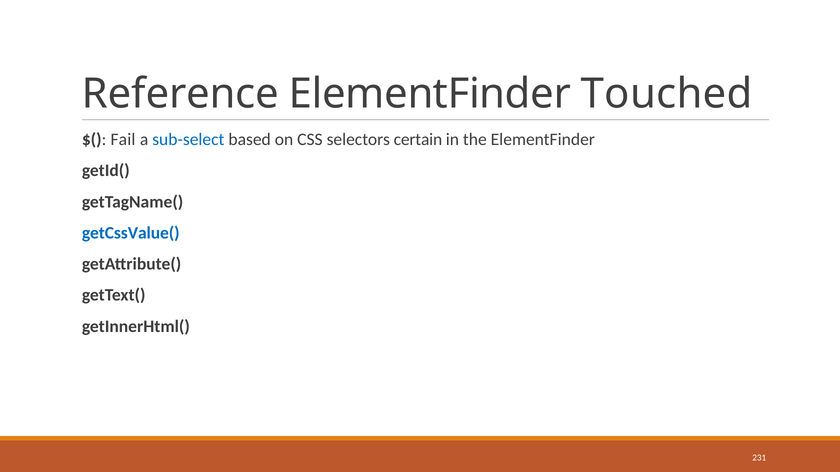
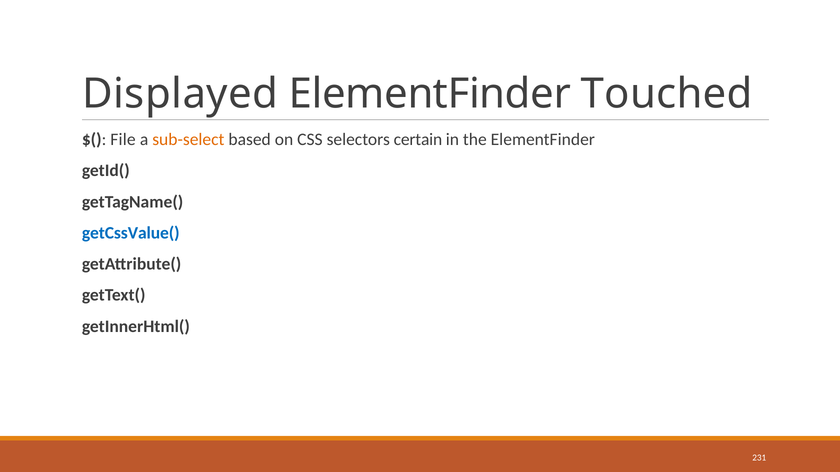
Reference: Reference -> Displayed (180, 94)
Fail: Fail -> File (123, 140)
sub-select colour: blue -> orange (188, 140)
